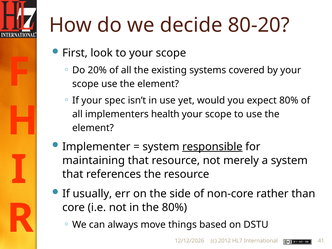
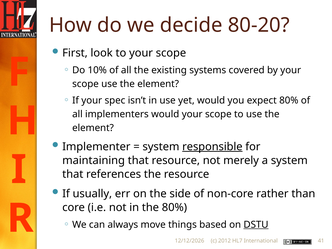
20%: 20% -> 10% (97, 70)
implementers health: health -> would (165, 114)
DSTU underline: none -> present (256, 225)
